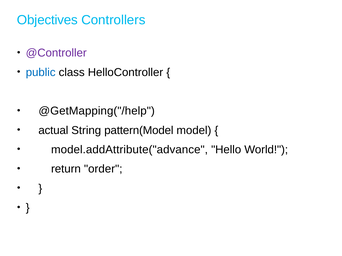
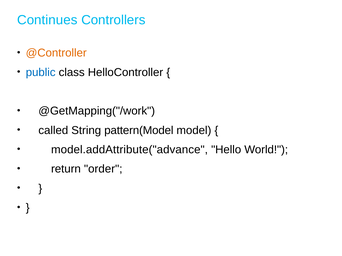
Objectives: Objectives -> Continues (47, 20)
@Controller colour: purple -> orange (56, 53)
@GetMapping("/help: @GetMapping("/help -> @GetMapping("/work (97, 111)
actual: actual -> called (53, 131)
